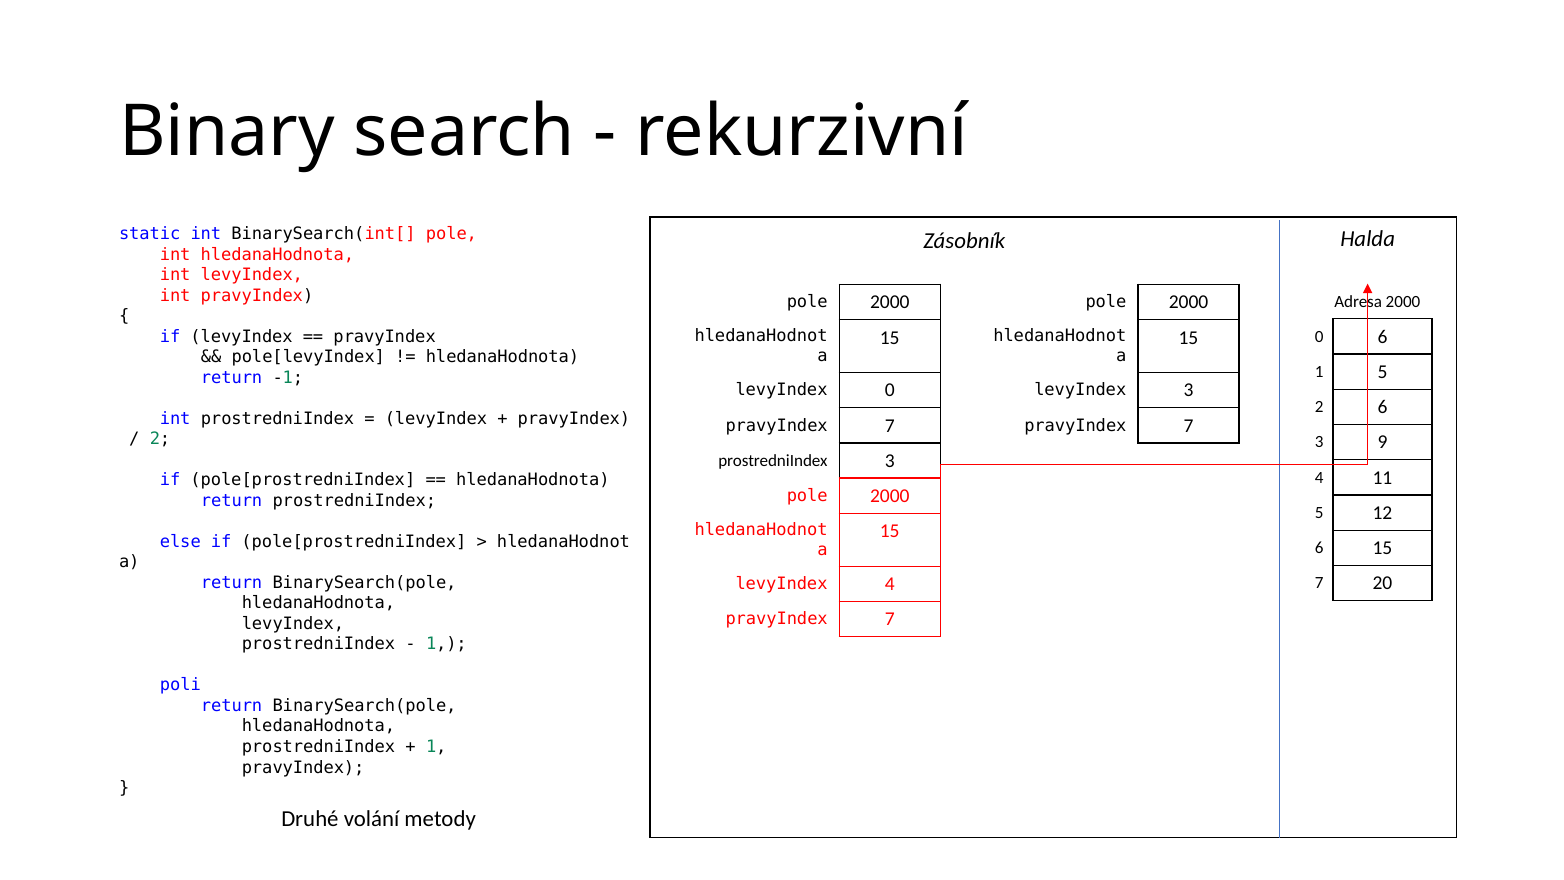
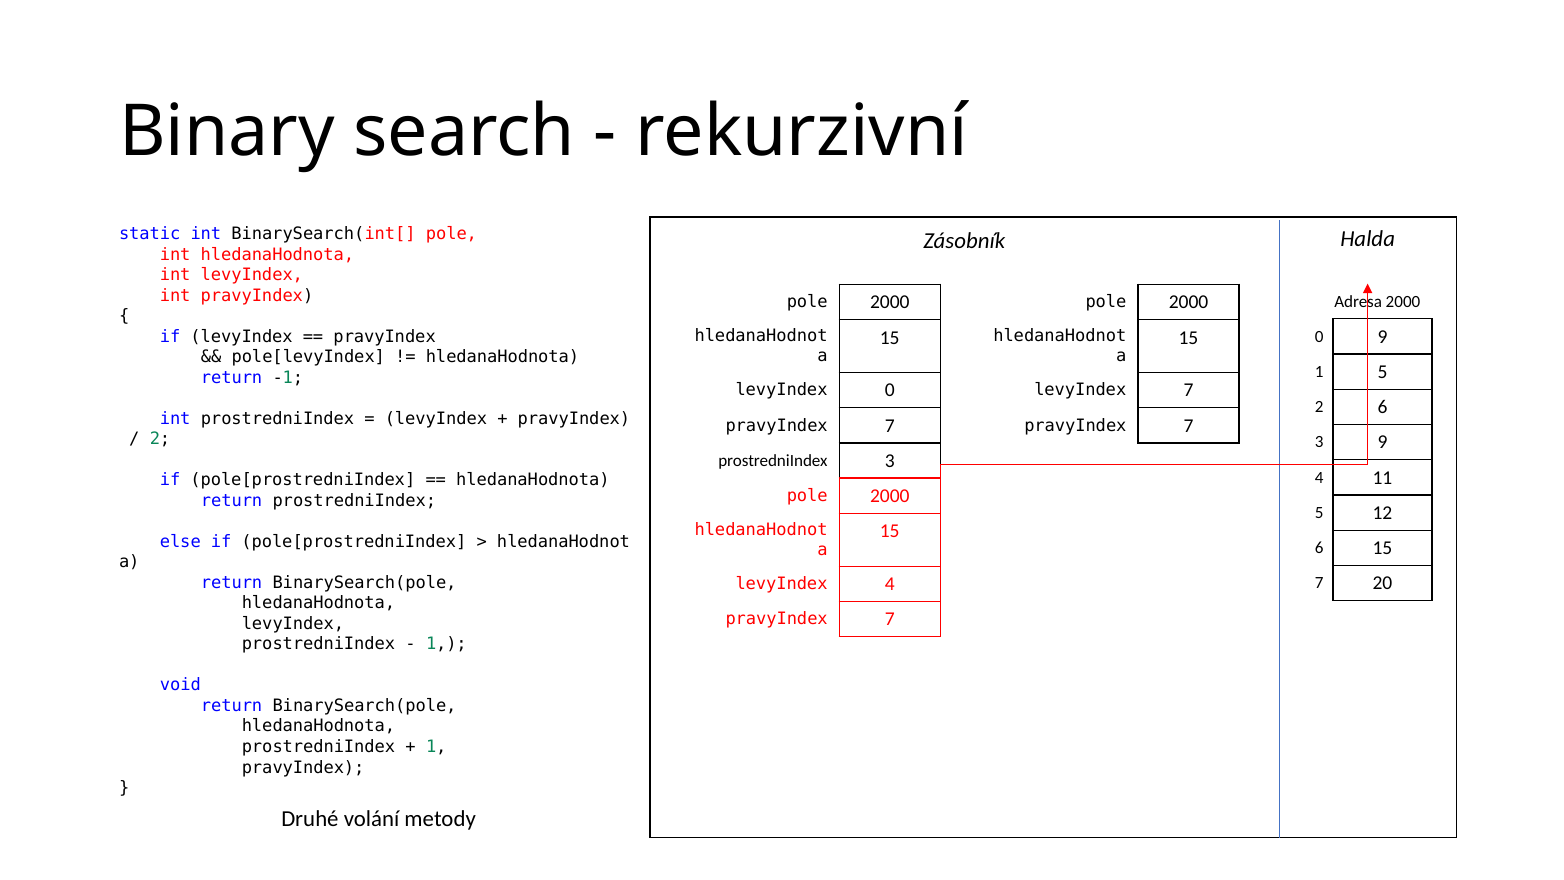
0 6: 6 -> 9 (1383, 337)
levyIndex 3: 3 -> 7 (1189, 390)
poli: poli -> void (180, 685)
